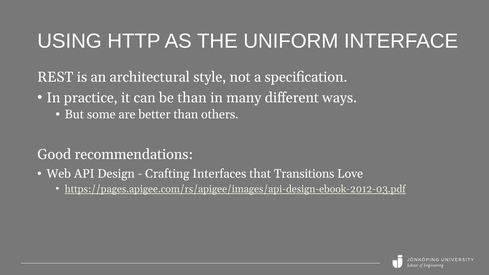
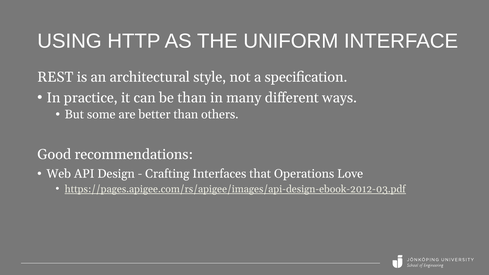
Transitions: Transitions -> Operations (304, 174)
